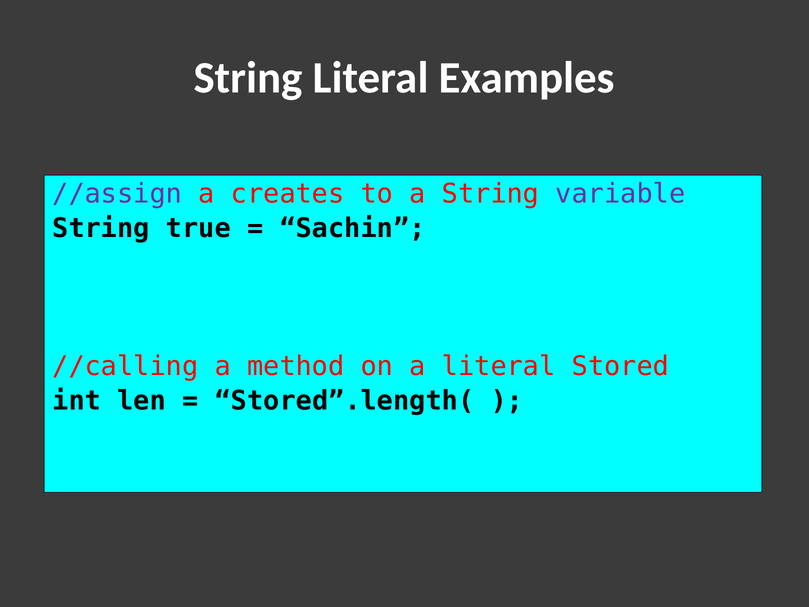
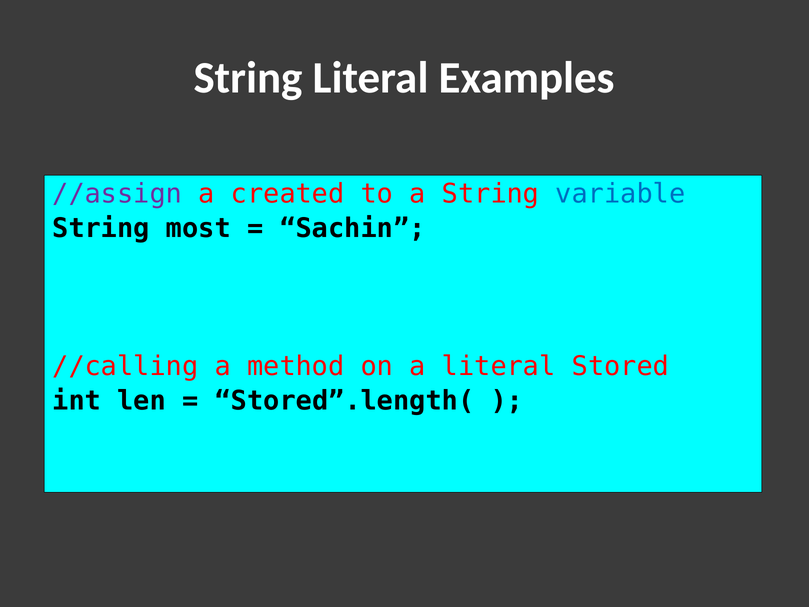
creates: creates -> created (288, 194)
variable colour: purple -> blue (620, 194)
true: true -> most (198, 228)
